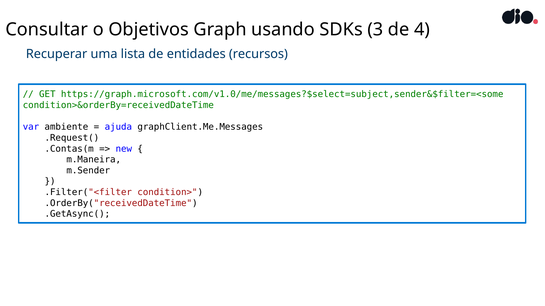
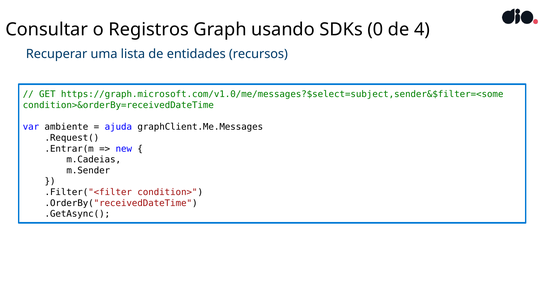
Objetivos: Objetivos -> Registros (149, 30)
3: 3 -> 0 (375, 30)
.Contas(m: .Contas(m -> .Entrar(m (69, 149)
m.Maneira: m.Maneira -> m.Cadeias (94, 160)
